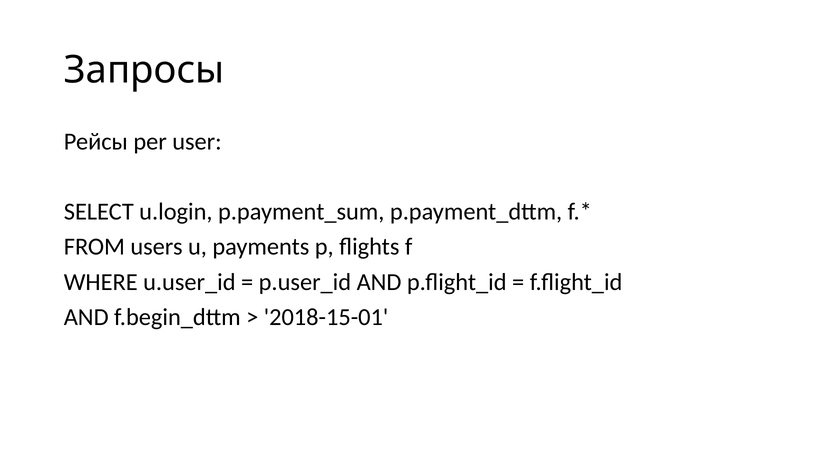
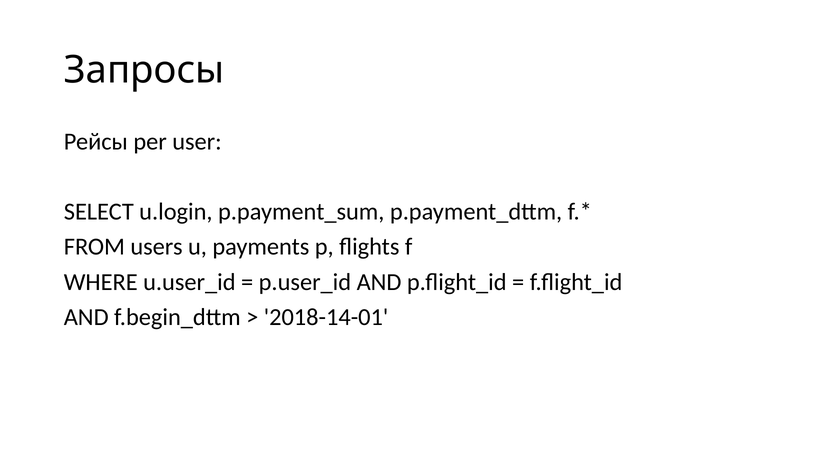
2018-15-01: 2018-15-01 -> 2018-14-01 (326, 317)
